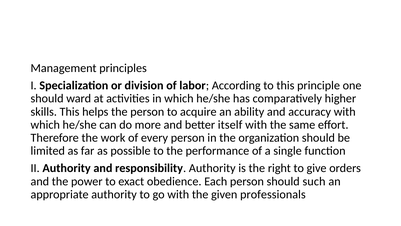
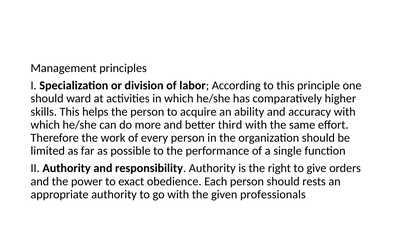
itself: itself -> third (230, 125)
such: such -> rests (314, 181)
